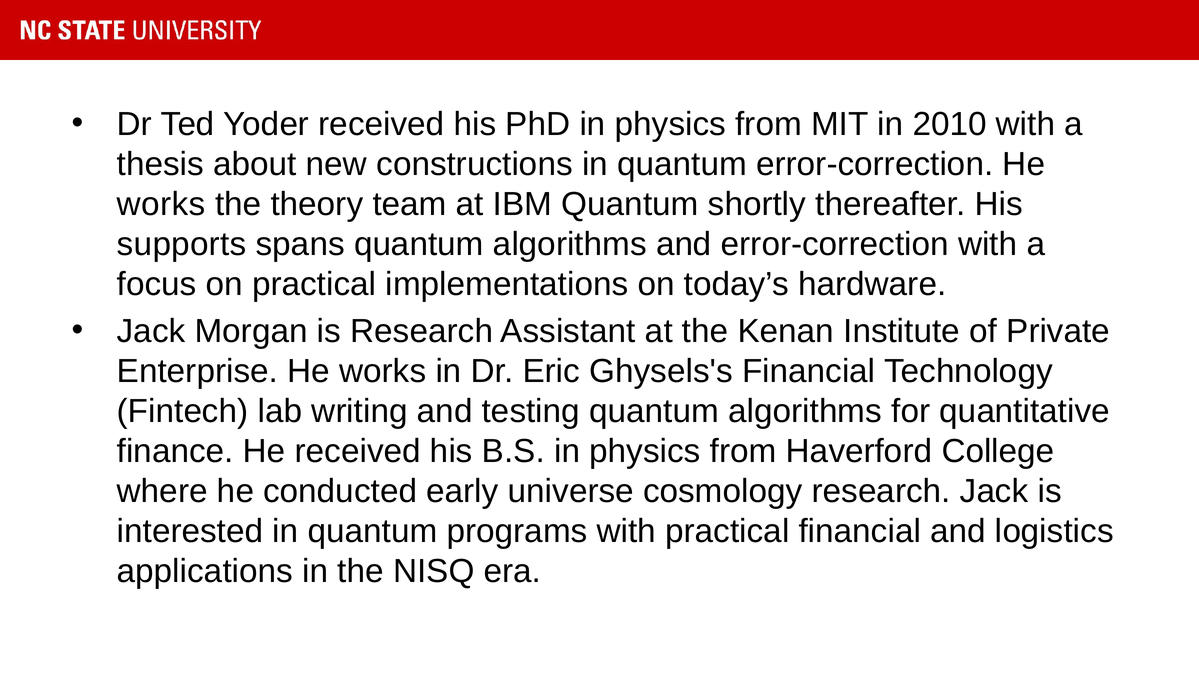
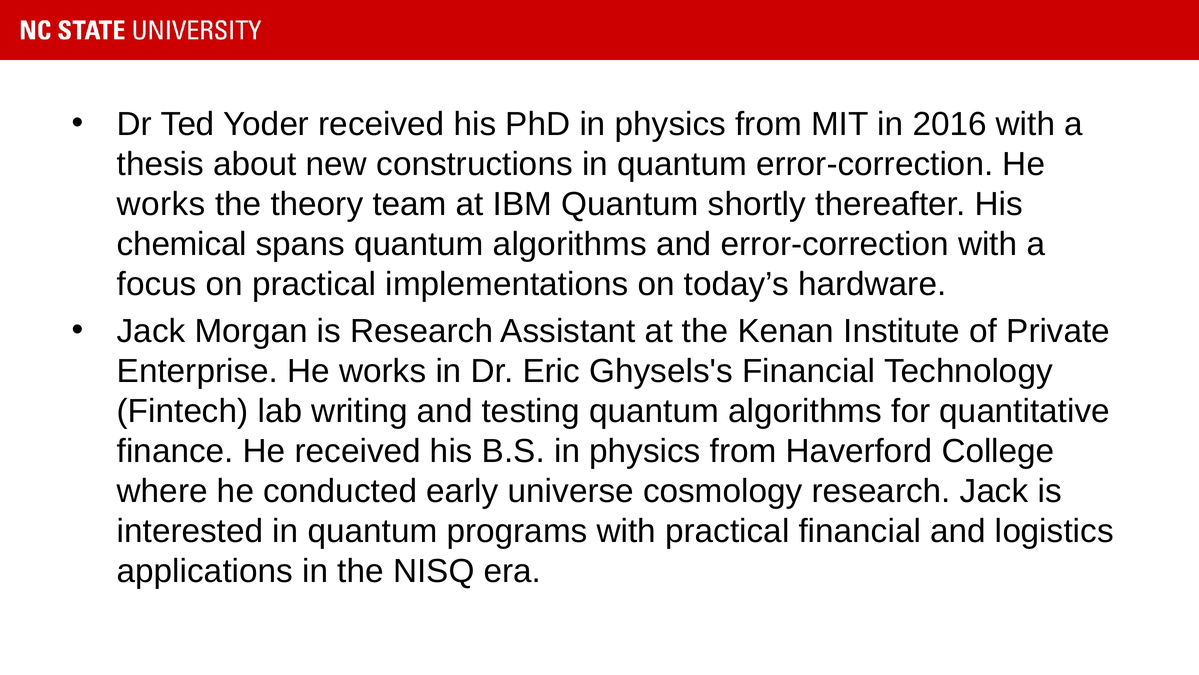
2010: 2010 -> 2016 (950, 124)
supports: supports -> chemical (182, 244)
